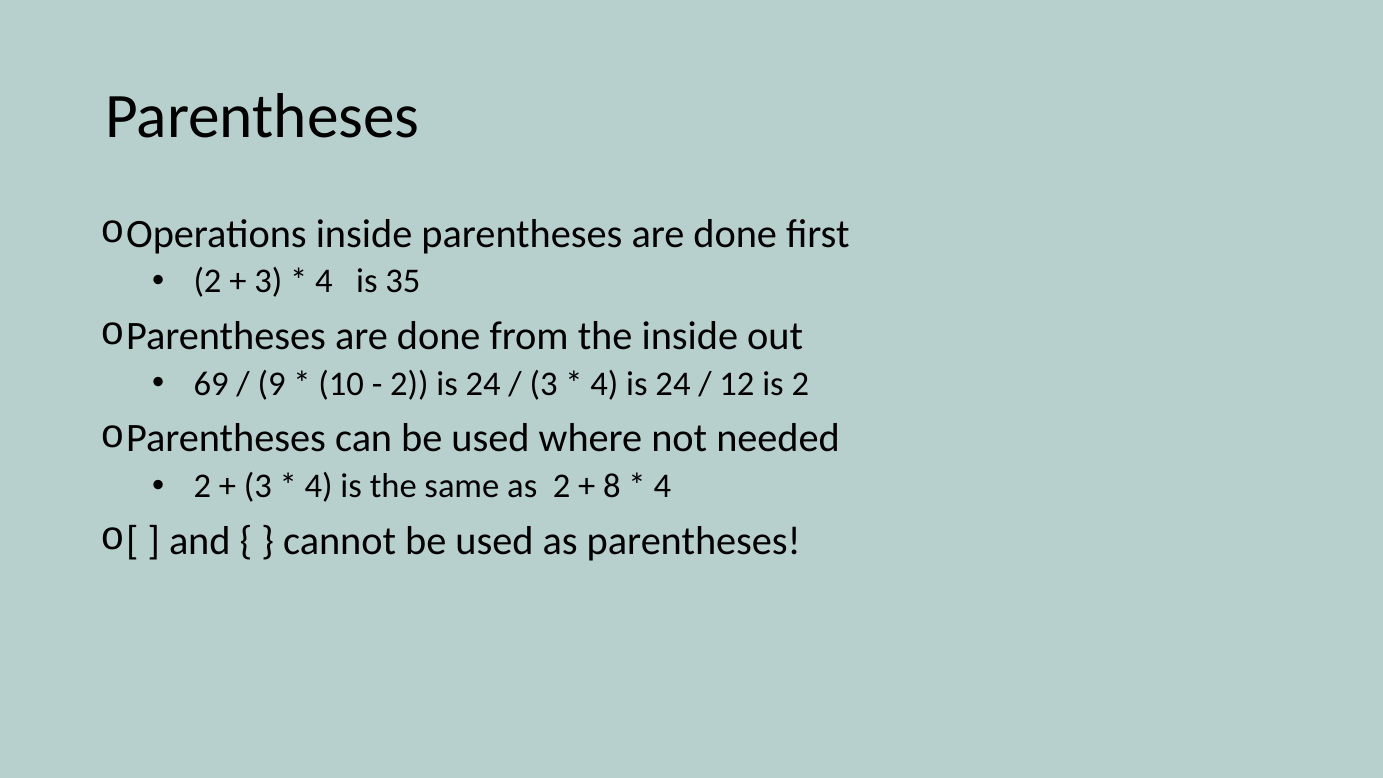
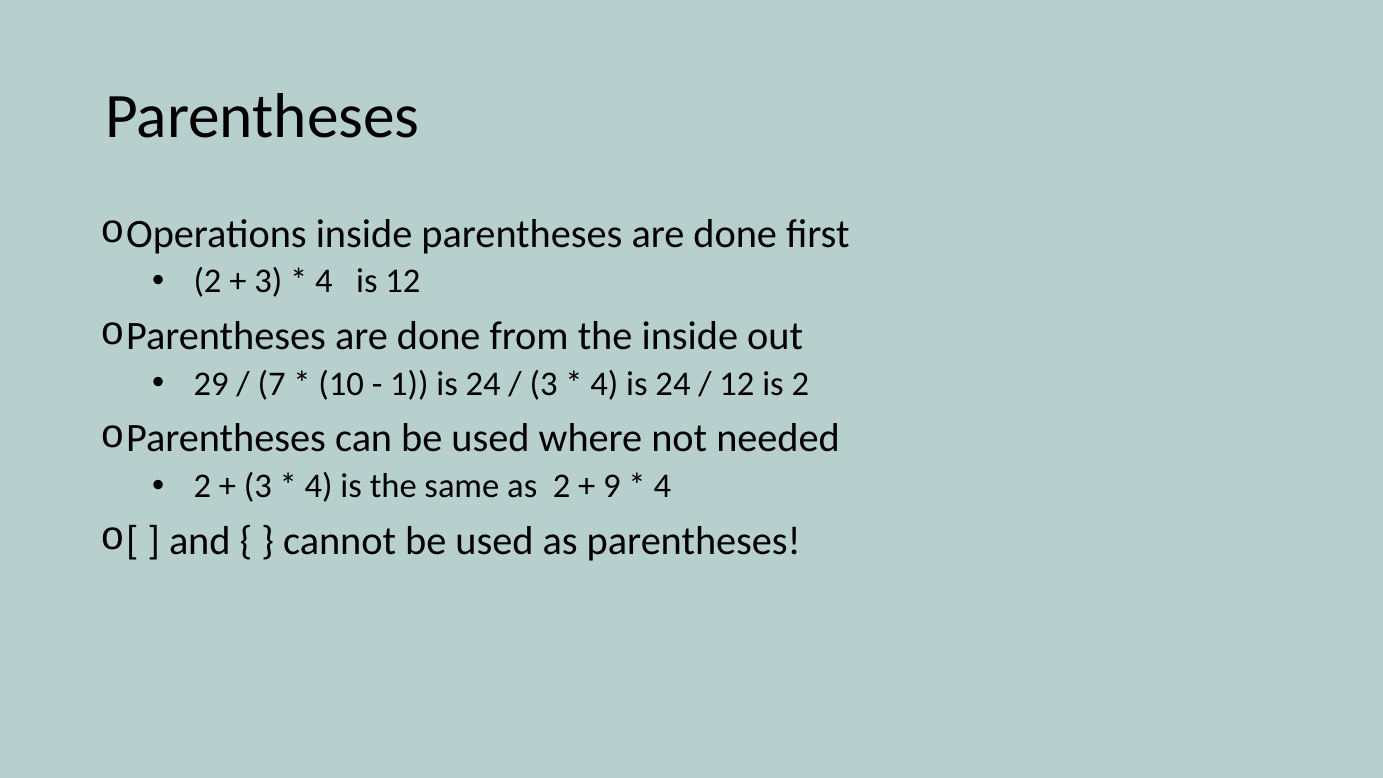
is 35: 35 -> 12 (403, 281)
69: 69 -> 29 (211, 384)
9: 9 -> 7 (272, 384)
2: 2 -> 1 (409, 384)
8: 8 -> 9 (612, 486)
